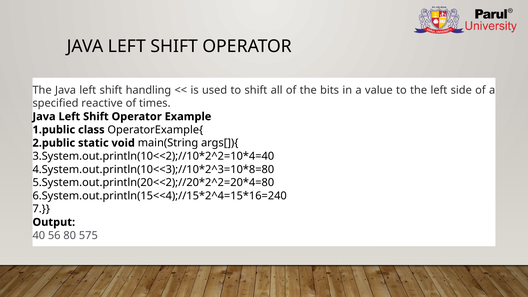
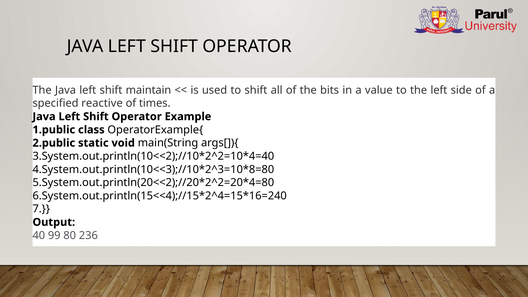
handling: handling -> maintain (148, 90)
56: 56 -> 99 (54, 235)
575: 575 -> 236 (88, 235)
